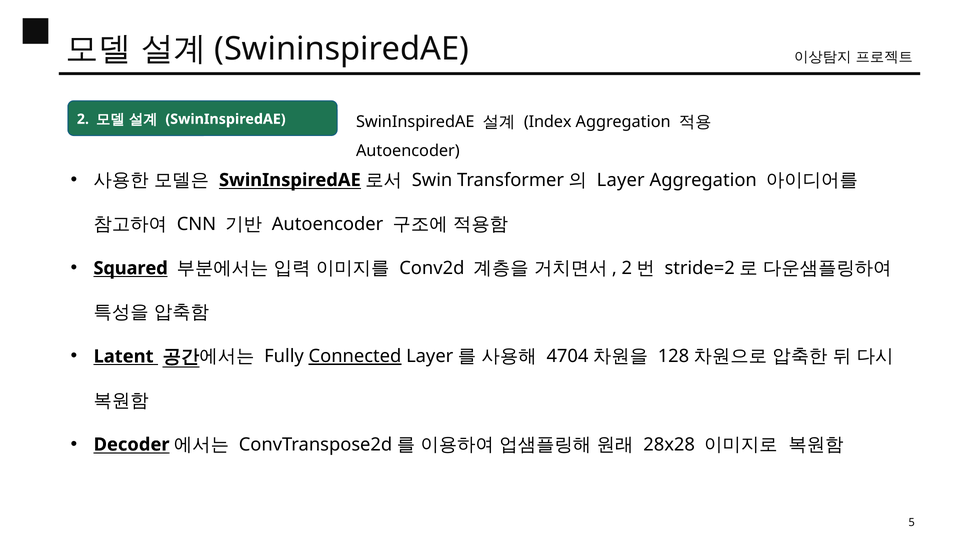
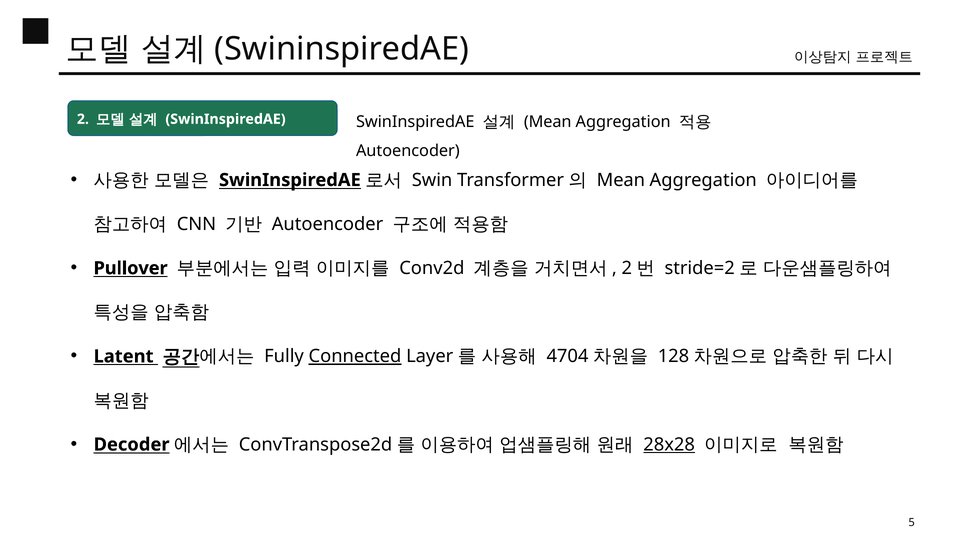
Index: Index -> Mean (548, 122)
Layer: Layer -> Mean (621, 180)
Squared: Squared -> Pullover (131, 268)
28x28 underline: none -> present (669, 444)
